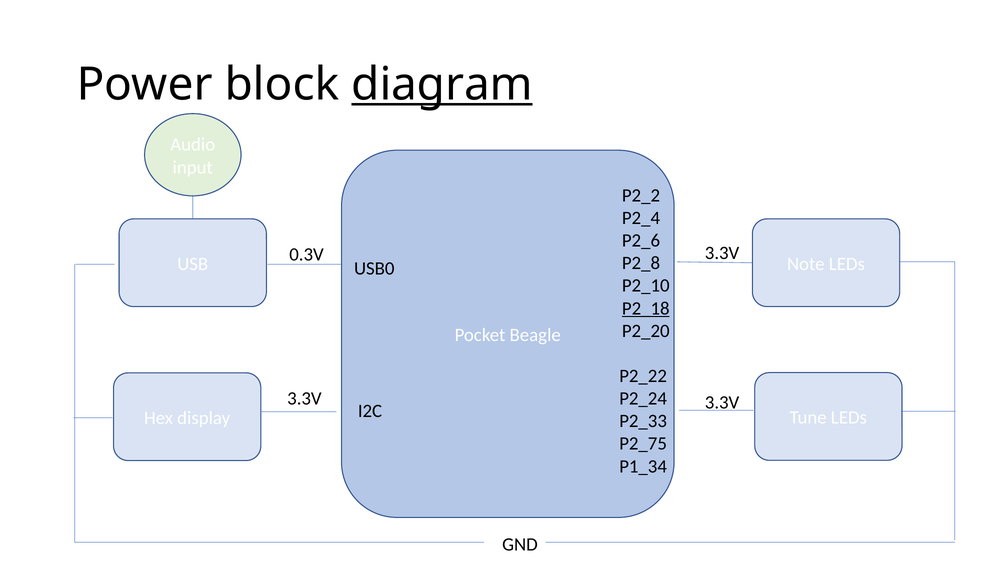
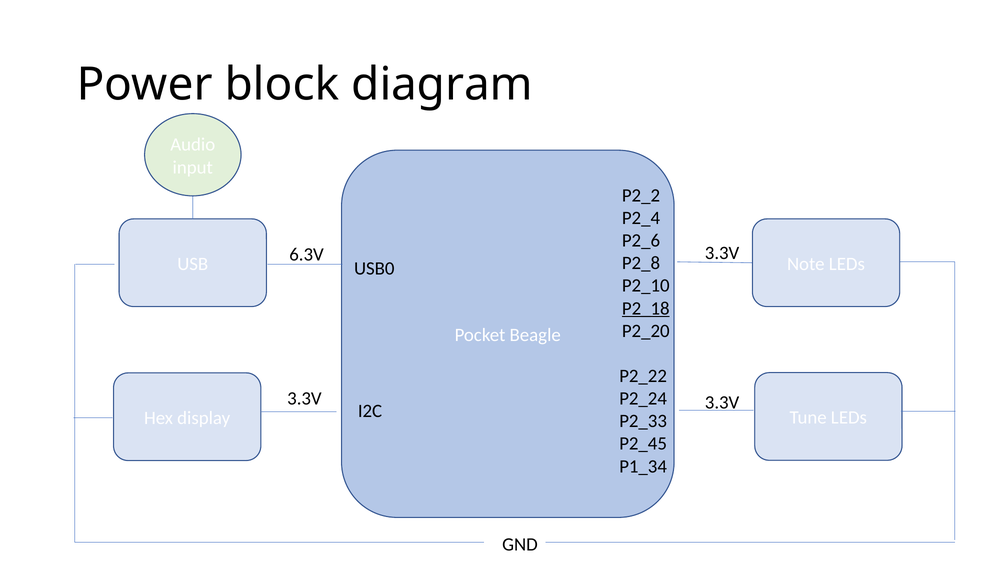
diagram underline: present -> none (442, 84)
0.3V: 0.3V -> 6.3V (307, 255)
P2_75: P2_75 -> P2_45 (643, 444)
